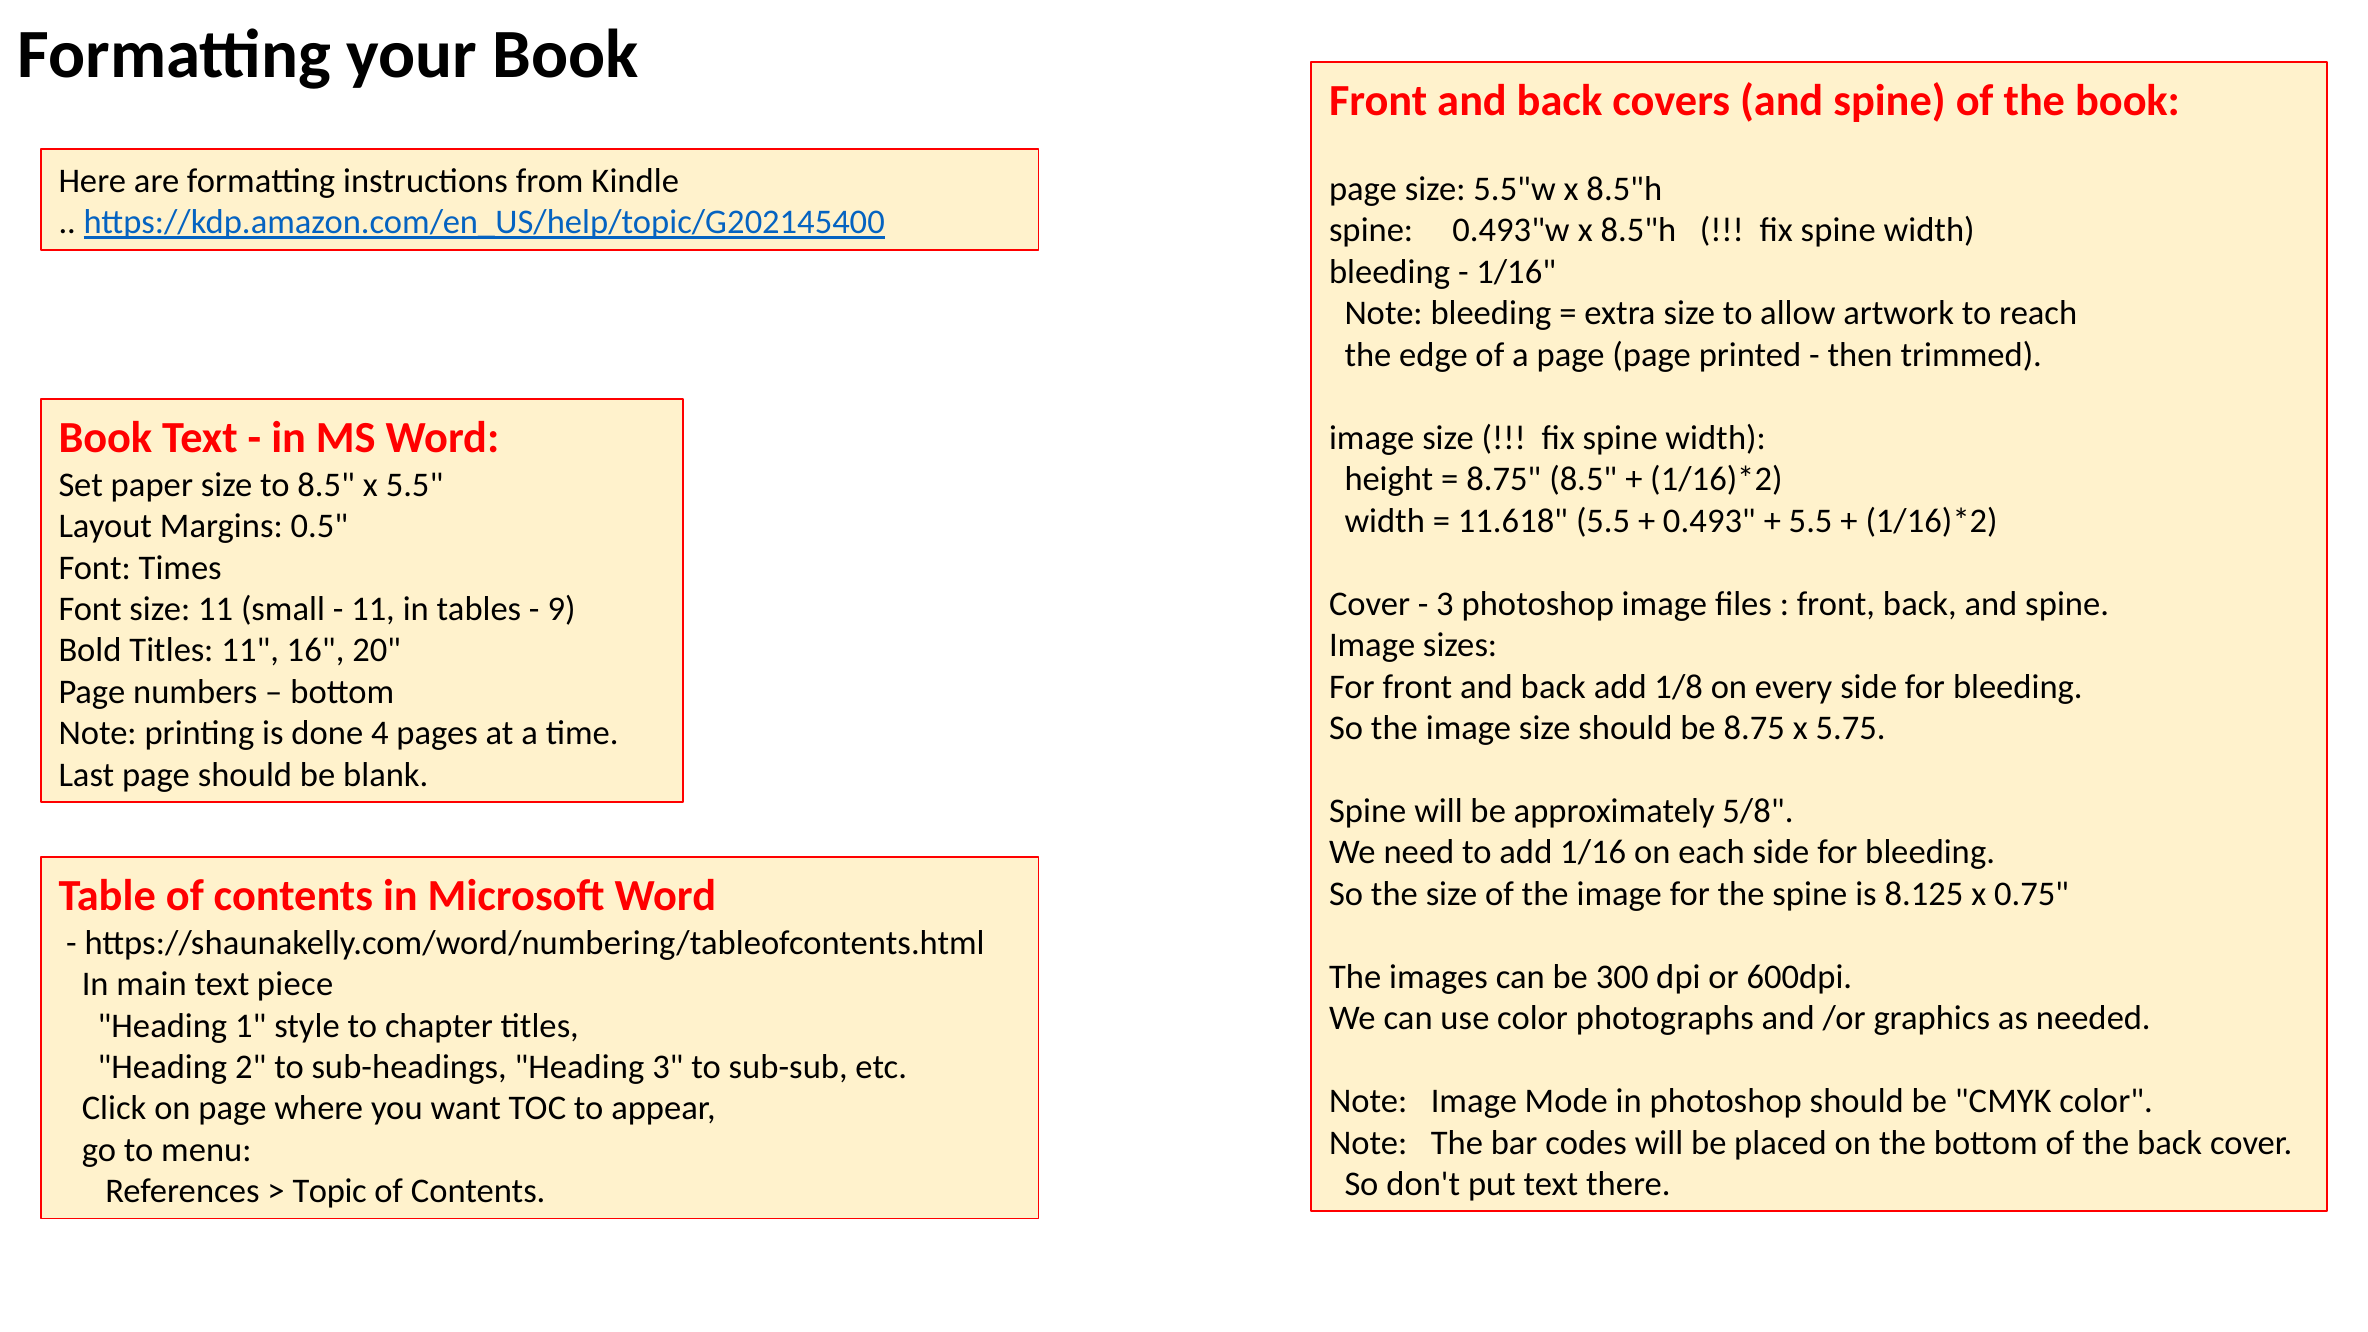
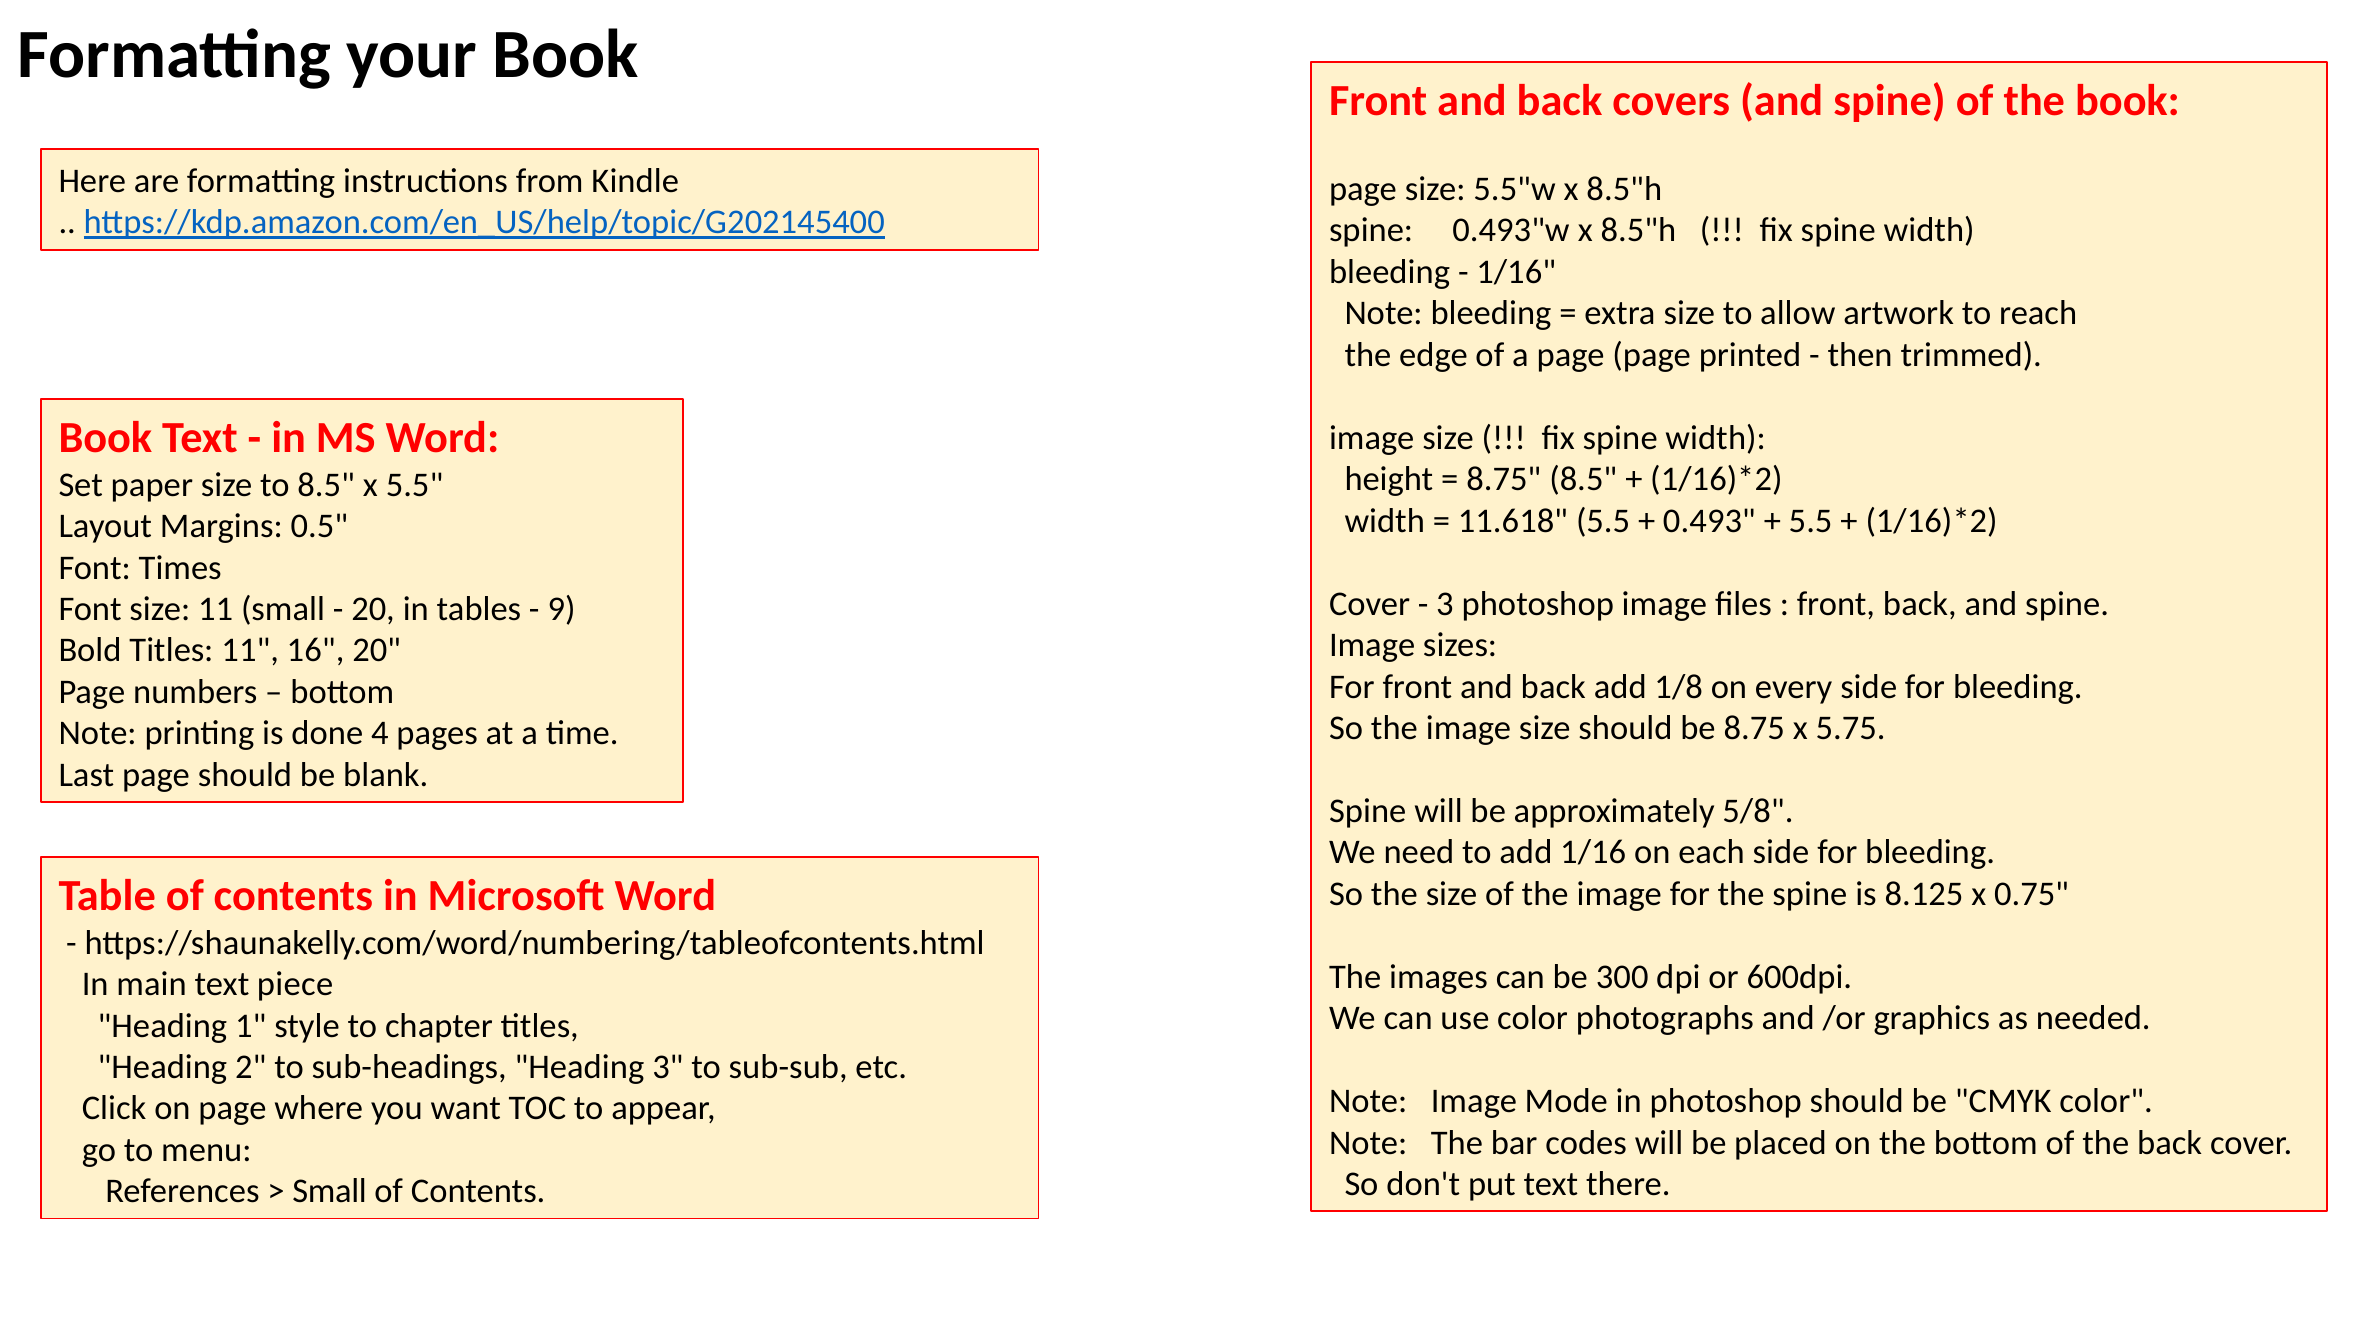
11: 11 -> 20 (373, 609)
Topic: Topic -> Small (330, 1191)
